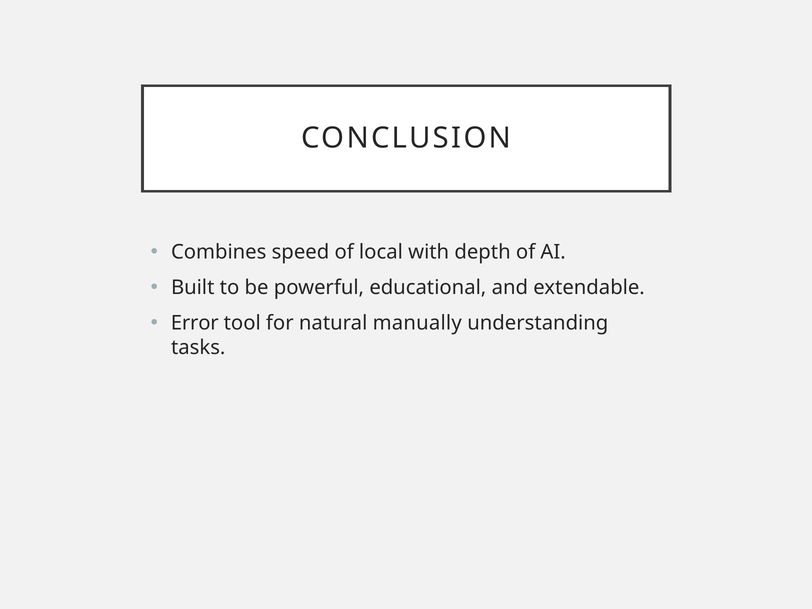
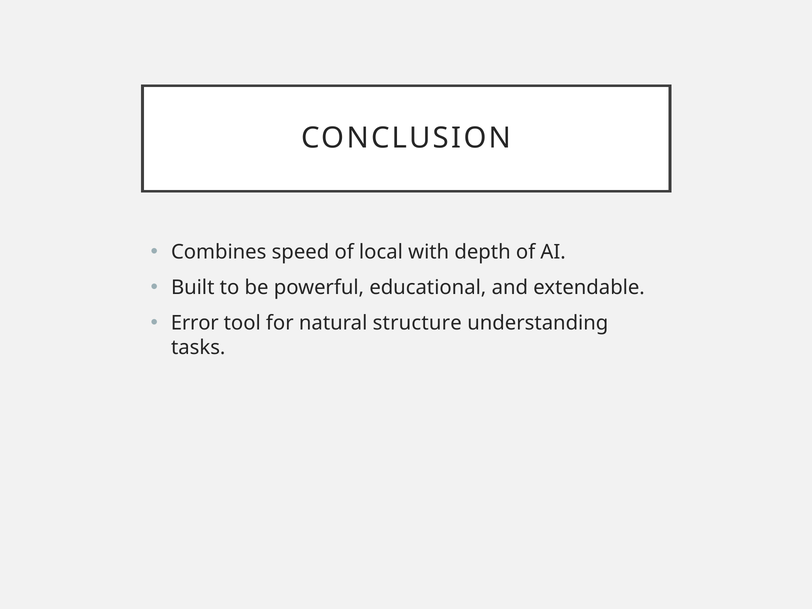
manually: manually -> structure (417, 323)
